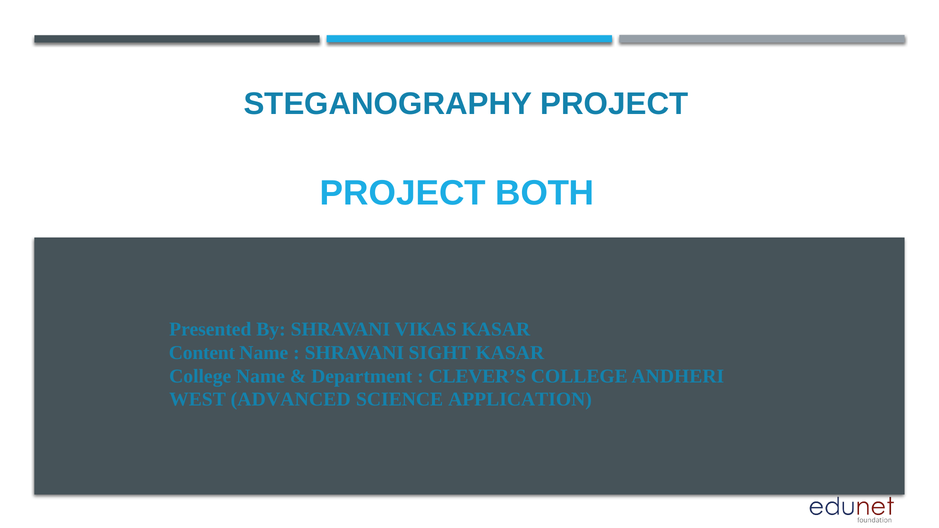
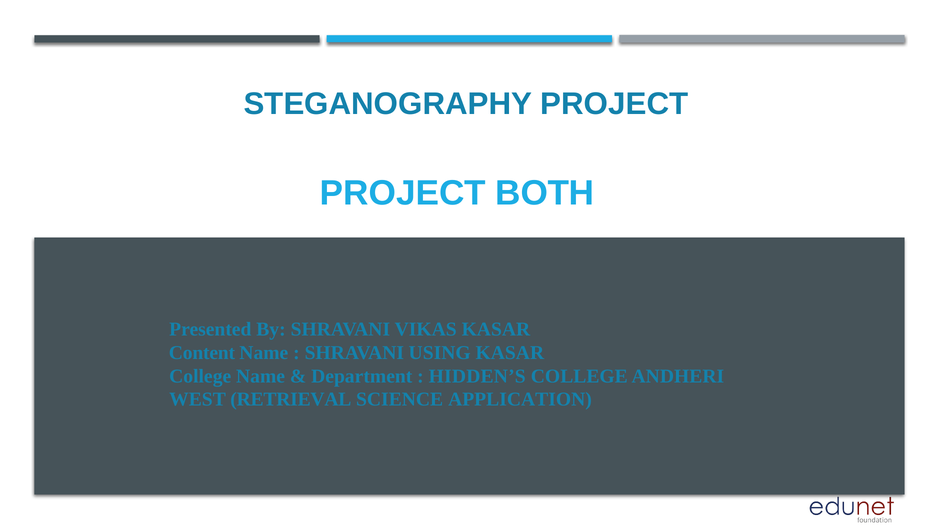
SIGHT: SIGHT -> USING (440, 353)
CLEVER’S: CLEVER’S -> HIDDEN’S (477, 376)
ADVANCED: ADVANCED -> RETRIEVAL (291, 400)
